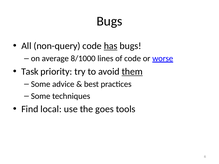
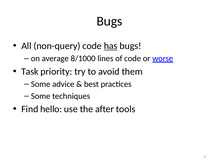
them underline: present -> none (132, 72)
local: local -> hello (51, 109)
goes: goes -> after (105, 109)
